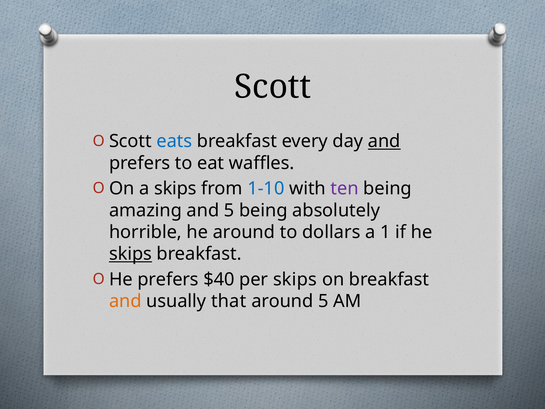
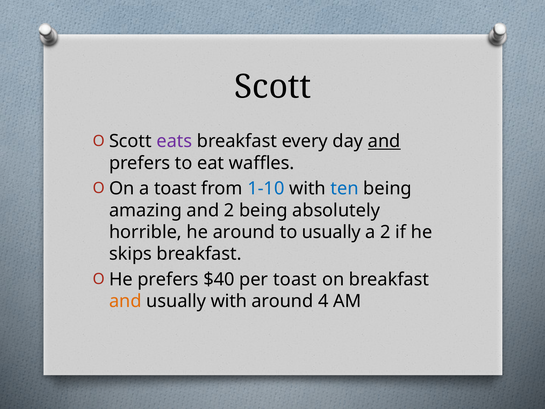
eats colour: blue -> purple (174, 141)
a skips: skips -> toast (175, 188)
ten colour: purple -> blue (345, 188)
and 5: 5 -> 2 (229, 210)
to dollars: dollars -> usually (331, 232)
a 1: 1 -> 2 (385, 232)
skips underline: present -> none (130, 254)
per skips: skips -> toast (295, 279)
usually that: that -> with (229, 301)
around 5: 5 -> 4 (323, 301)
